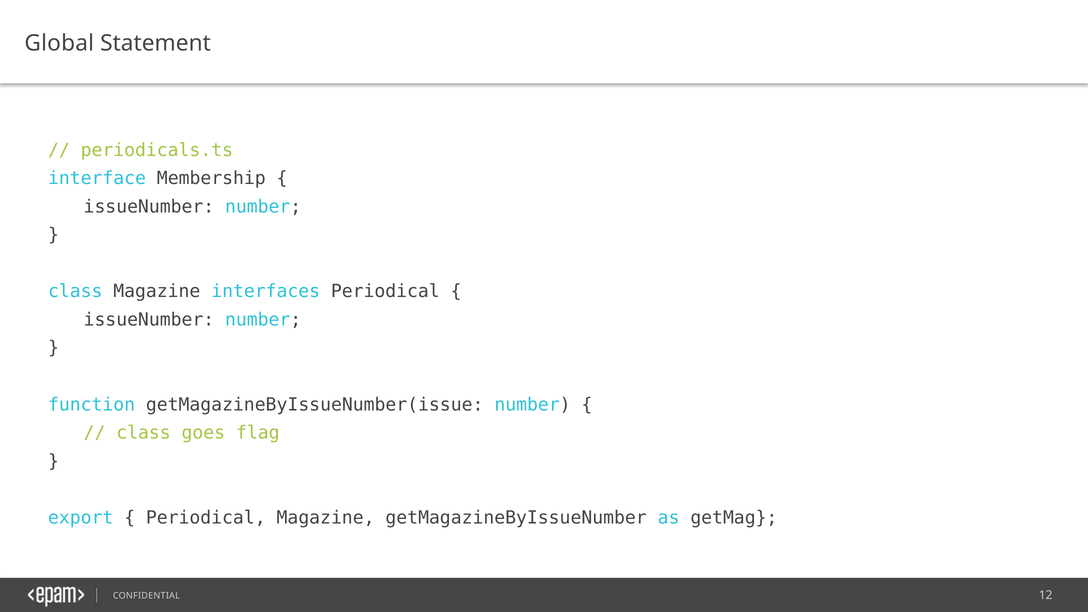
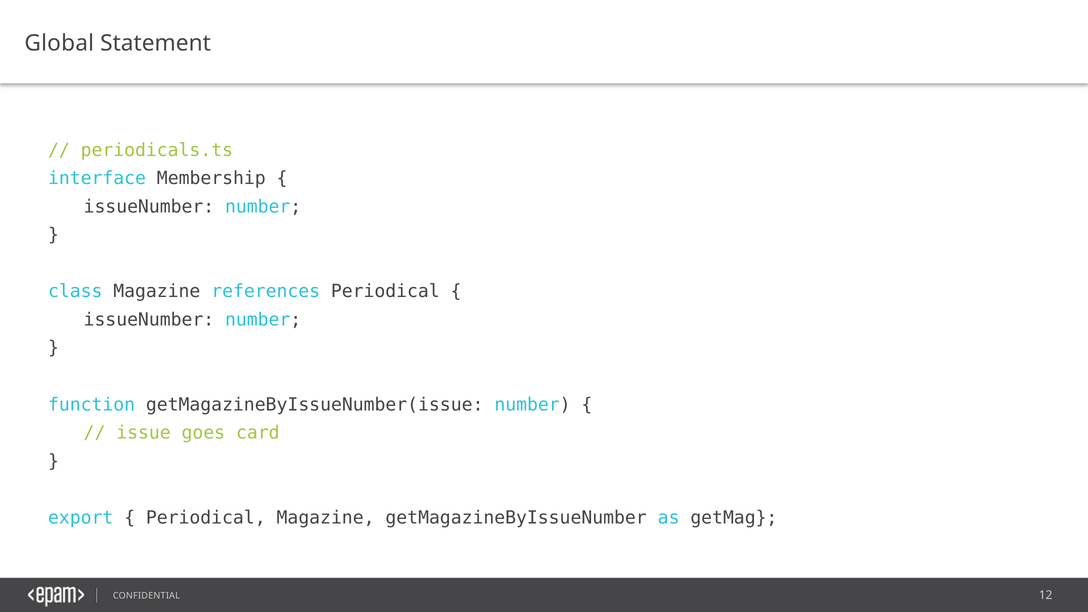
interfaces: interfaces -> references (266, 291)
class: class -> issue (143, 433)
flag: flag -> card (258, 433)
